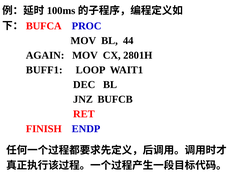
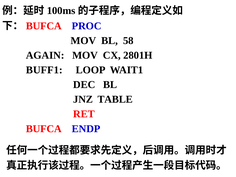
44: 44 -> 58 (128, 41)
BUFCB: BUFCB -> TABLE (115, 99)
FINISH: FINISH -> BUFCA (44, 129)
